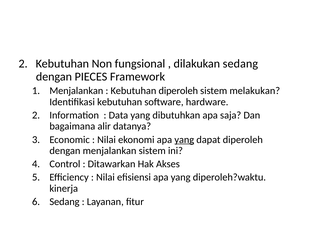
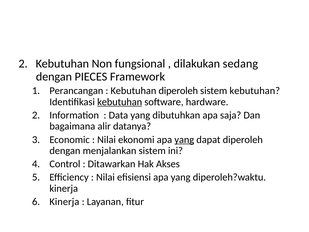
Menjalankan: Menjalankan -> Perancangan (76, 91)
sistem melakukan: melakukan -> kebutuhan (255, 91)
kebutuhan underline: none -> present (120, 102)
Sedang: Sedang -> Kinerja (64, 202)
